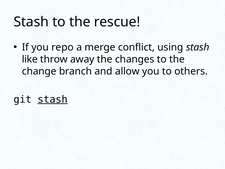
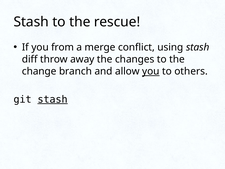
repo: repo -> from (63, 47)
like: like -> diff (30, 59)
you underline: none -> present (151, 71)
